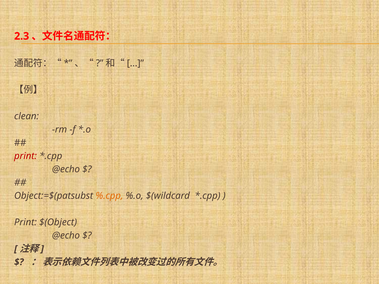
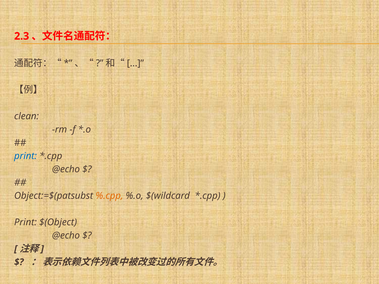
print colour: red -> blue (26, 156)
